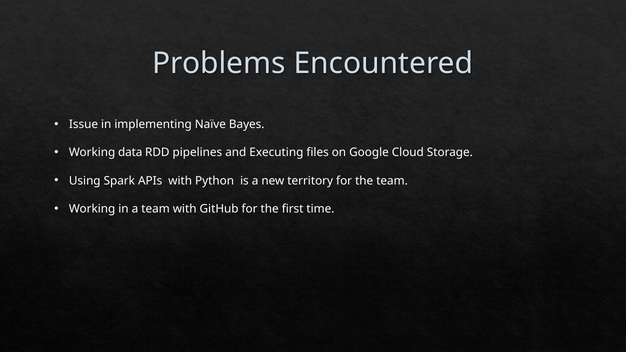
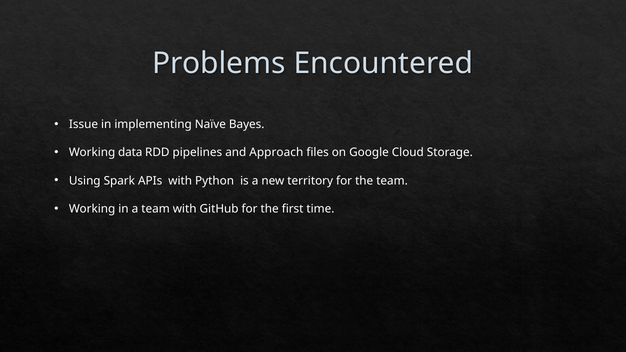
Executing: Executing -> Approach (276, 153)
